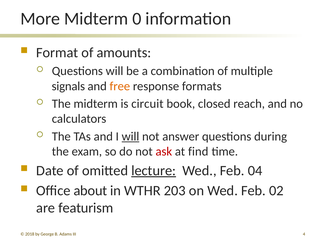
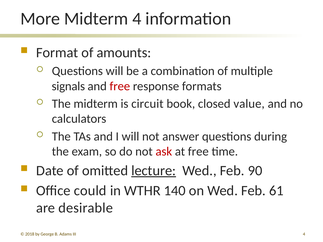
Midterm 0: 0 -> 4 (137, 19)
free colour: orange -> red (120, 86)
reach: reach -> value (249, 104)
will underline: present -> none (130, 137)
at find: find -> free (198, 152)
04: 04 -> 90 (255, 171)
about: about -> could (90, 191)
203: 203 -> 140 (175, 191)
02: 02 -> 61 (276, 191)
featurism: featurism -> desirable (86, 208)
